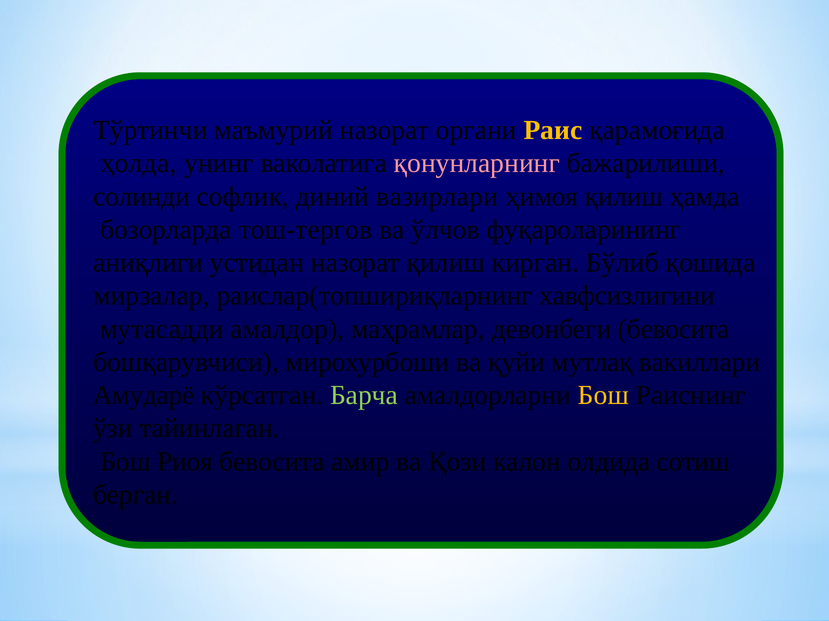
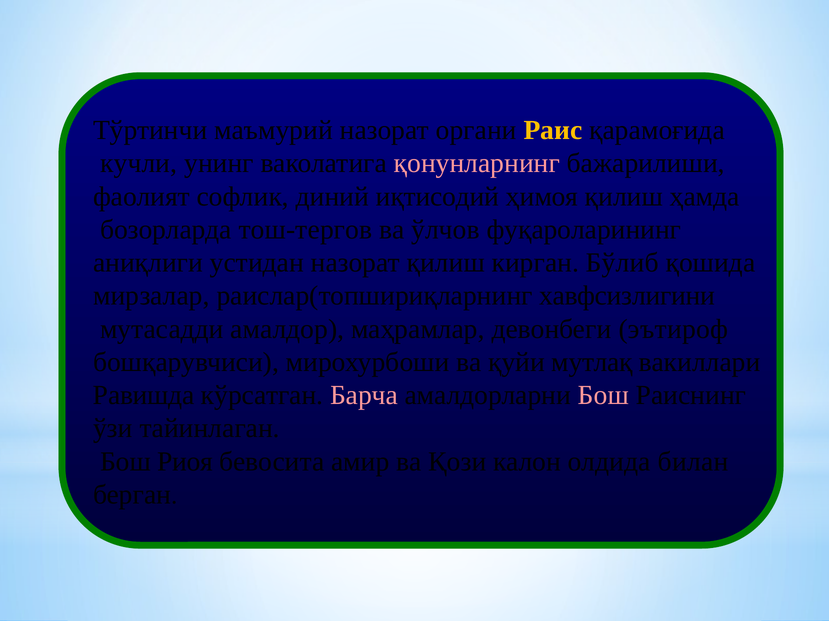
ҳолда: ҳолда -> кучли (139, 164)
солинди: солинди -> фаолият (141, 197)
вазирлари: вазирлари -> иқтисодий (438, 197)
девонбеги бевосита: бевосита -> эътироф (673, 329)
Амударё: Амударё -> Равишда (144, 396)
Барча colour: light green -> pink (364, 396)
Бош colour: yellow -> pink (603, 396)
сотиш: сотиш -> билан (693, 462)
